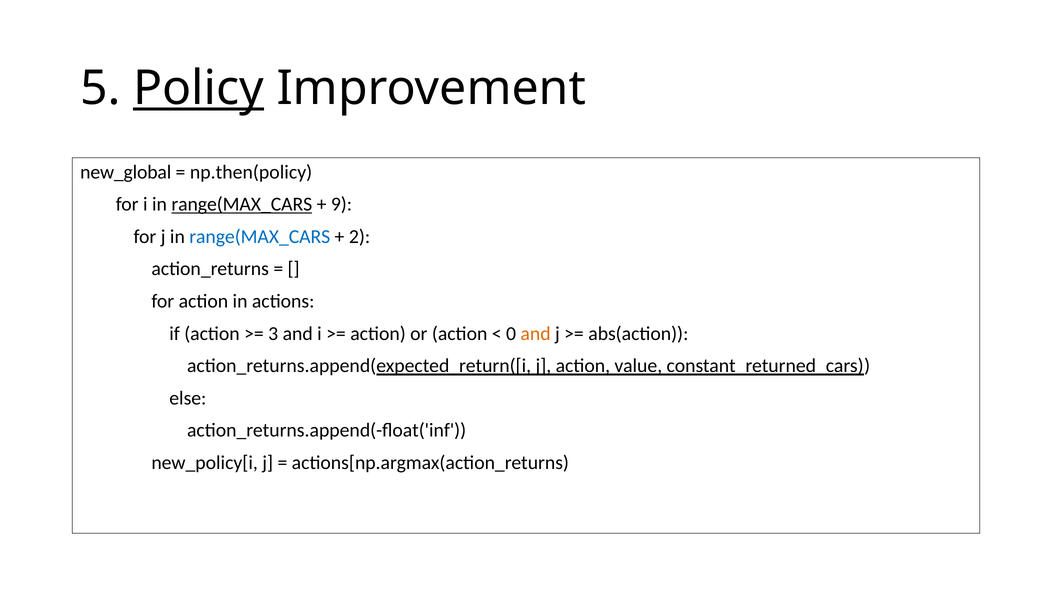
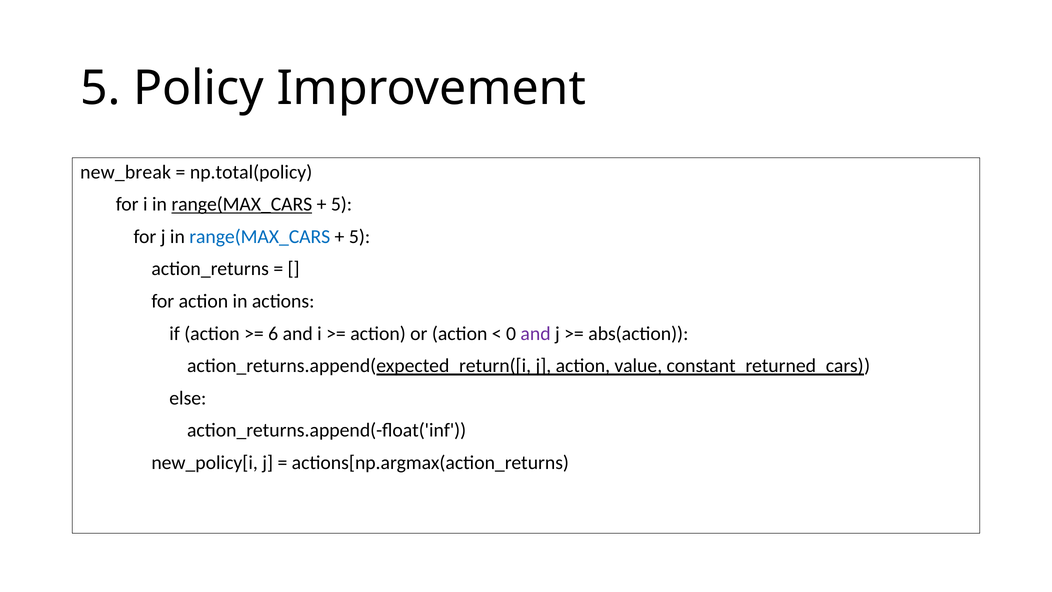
Policy underline: present -> none (199, 88)
new_global: new_global -> new_break (126, 172)
np.then(policy: np.then(policy -> np.total(policy (251, 172)
9: 9 -> 5 (341, 204)
2: 2 -> 5 (360, 237)
3: 3 -> 6 (273, 333)
and colour: orange -> purple (536, 333)
